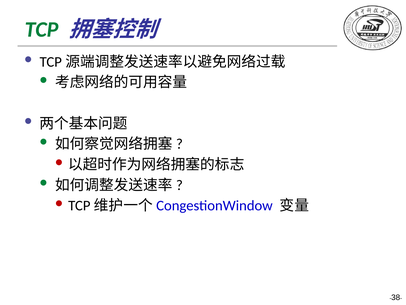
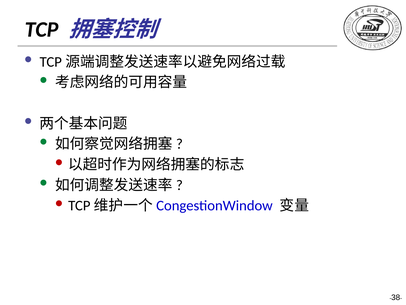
TCP colour: green -> black (42, 30)
